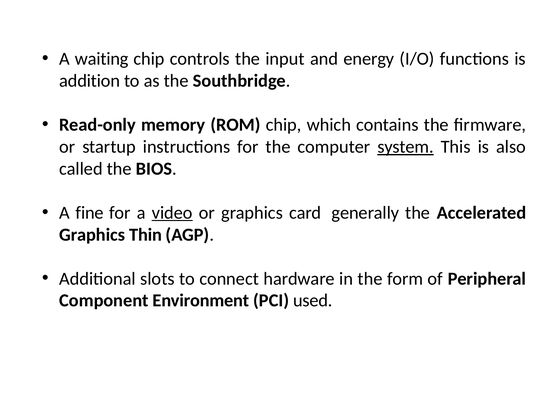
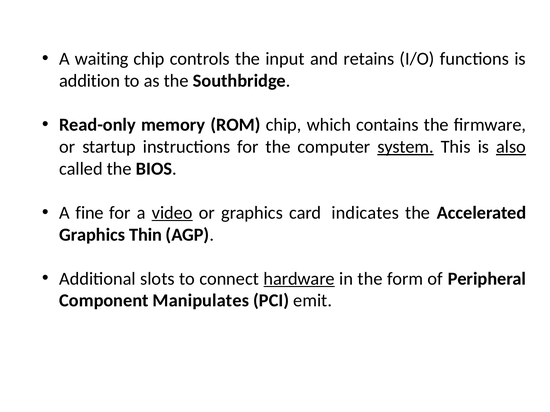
energy: energy -> retains (369, 59)
also underline: none -> present (511, 147)
generally: generally -> indicates (365, 213)
hardware underline: none -> present (299, 279)
Environment: Environment -> Manipulates (201, 301)
used: used -> emit (313, 301)
